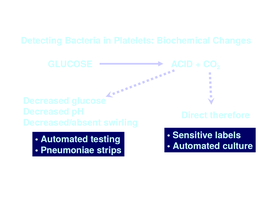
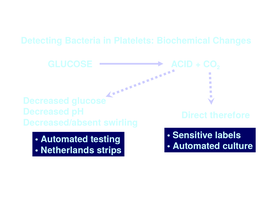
Pneumoniae: Pneumoniae -> Netherlands (68, 150)
